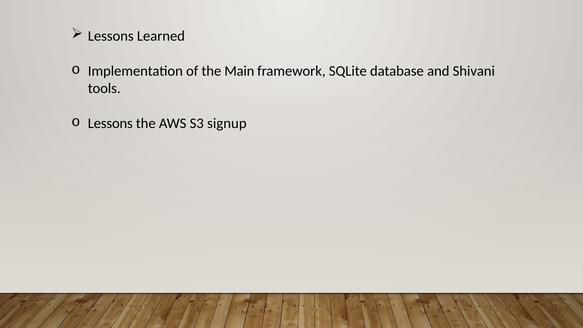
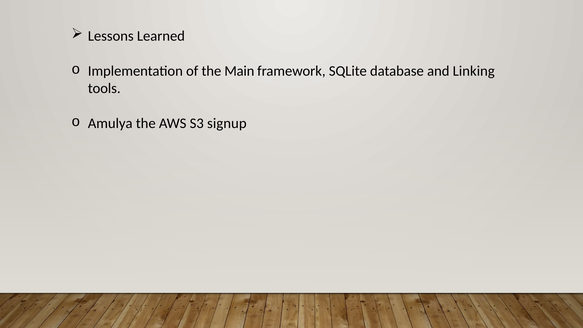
Shivani: Shivani -> Linking (474, 71)
Lessons: Lessons -> Amulya (110, 123)
